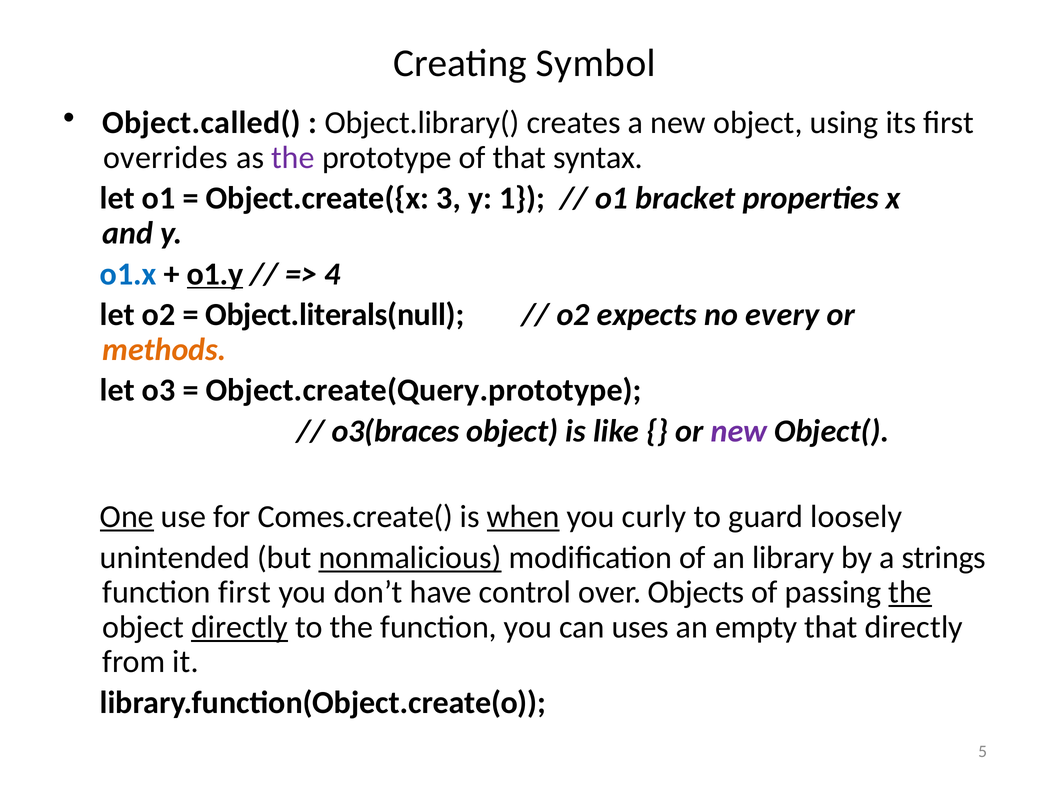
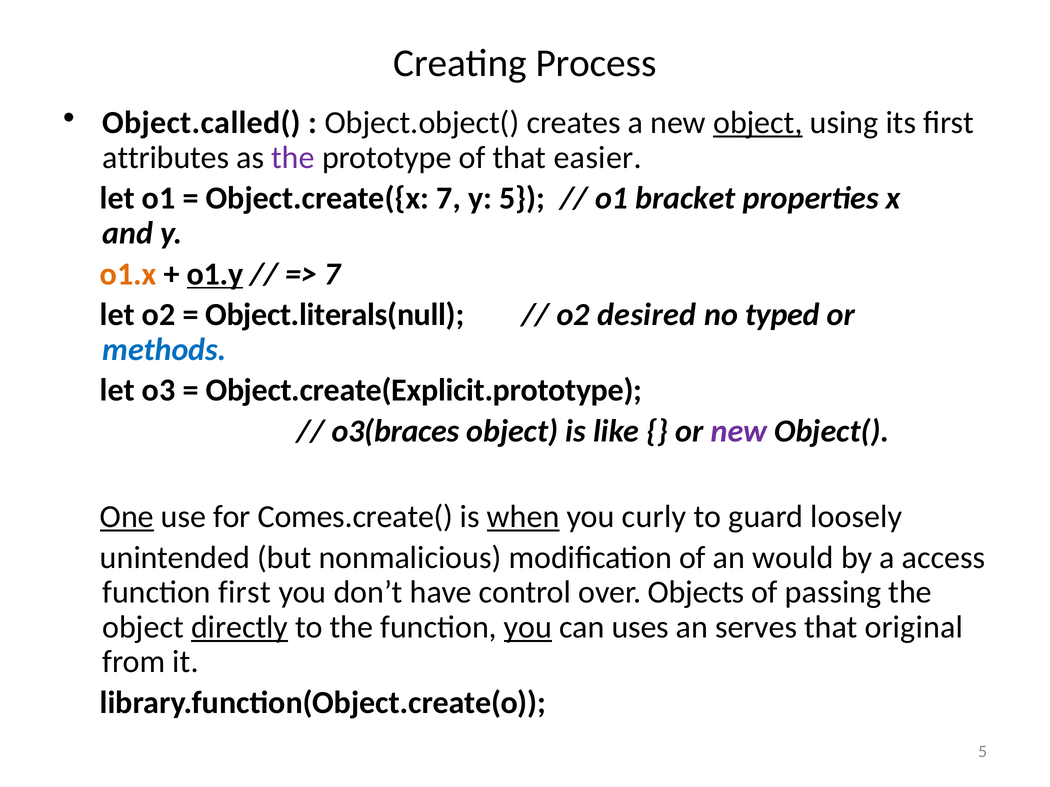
Symbol: Symbol -> Process (596, 63)
Object.library(: Object.library( -> Object.object( (422, 123)
object underline: none -> present (758, 123)
overrides: overrides -> attributes (166, 158)
syntax: syntax -> easier (598, 158)
Object.create({x 3: 3 -> 7 (449, 199)
y 1: 1 -> 5 (522, 199)
o1.x colour: blue -> orange (128, 274)
4: 4 -> 7 (332, 274)
expects: expects -> desired (647, 315)
every: every -> typed (782, 315)
methods colour: orange -> blue (164, 350)
Object.create(Query.prototype: Object.create(Query.prototype -> Object.create(Explicit.prototype (424, 391)
nonmalicious underline: present -> none (410, 558)
library: library -> would (793, 558)
strings: strings -> access (944, 558)
the underline: present -> none (910, 593)
you underline: none -> present (528, 627)
empty: empty -> serves (756, 627)
that directly: directly -> original (914, 627)
